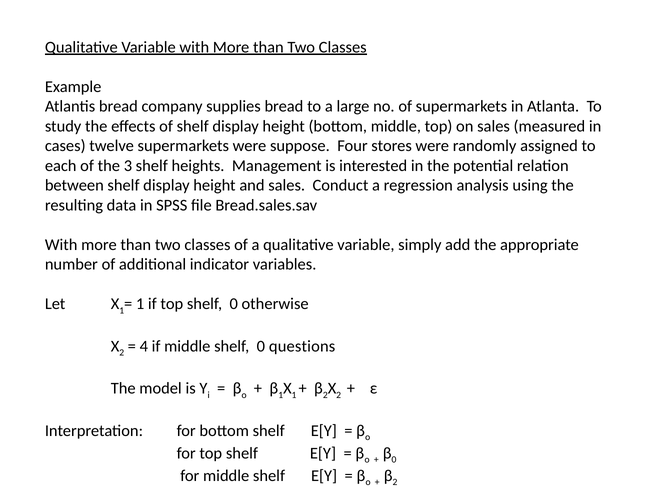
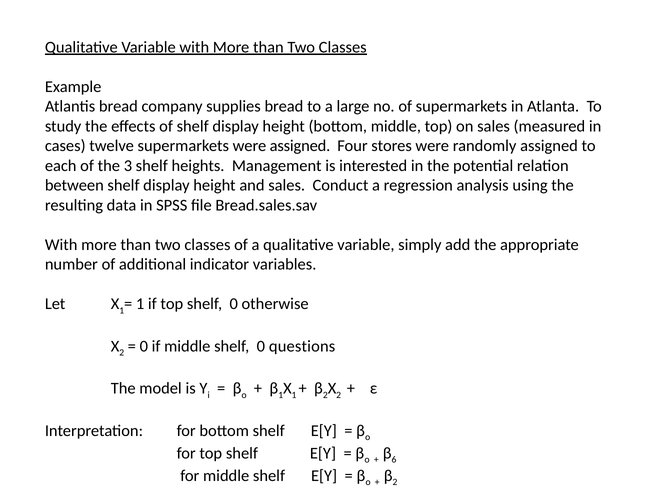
were suppose: suppose -> assigned (300, 146)
4: 4 -> 0 (144, 346)
0: 0 -> 6 (394, 460)
